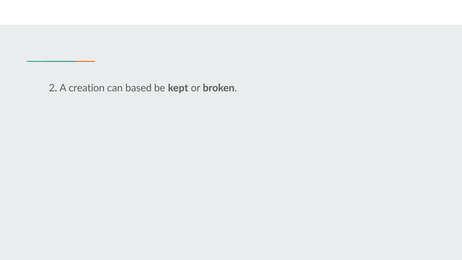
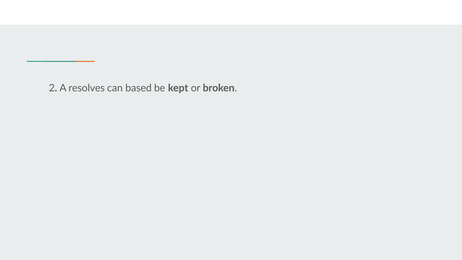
creation: creation -> resolves (87, 88)
